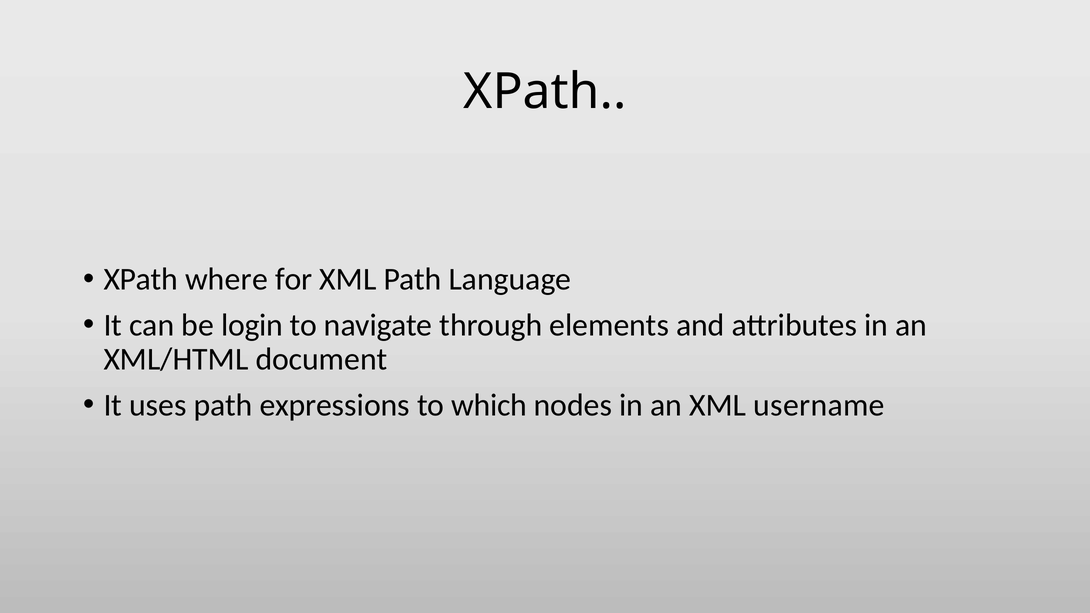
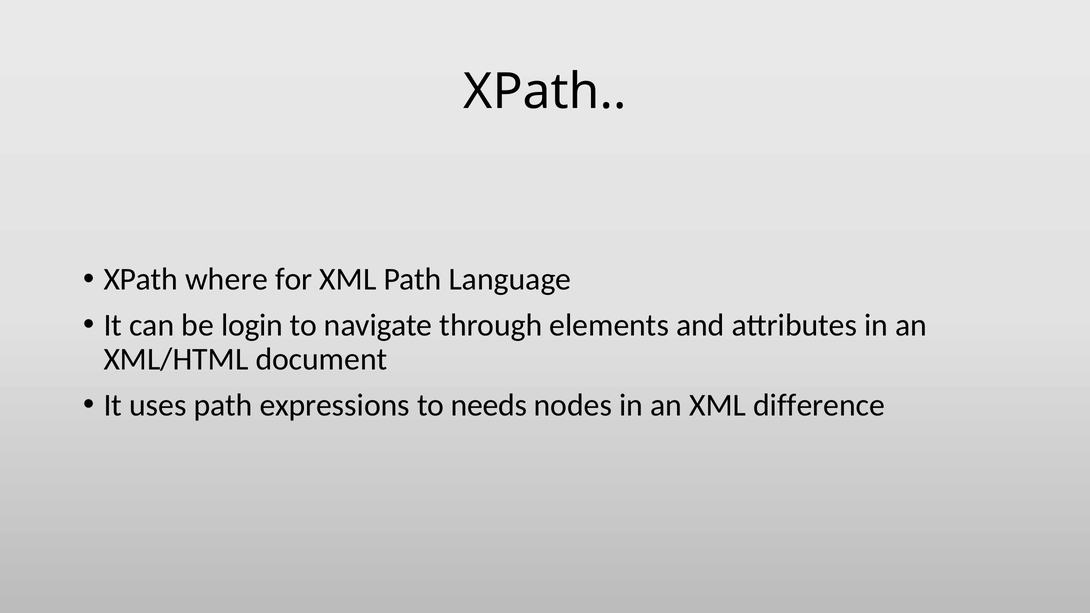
which: which -> needs (489, 405)
username: username -> difference (819, 405)
